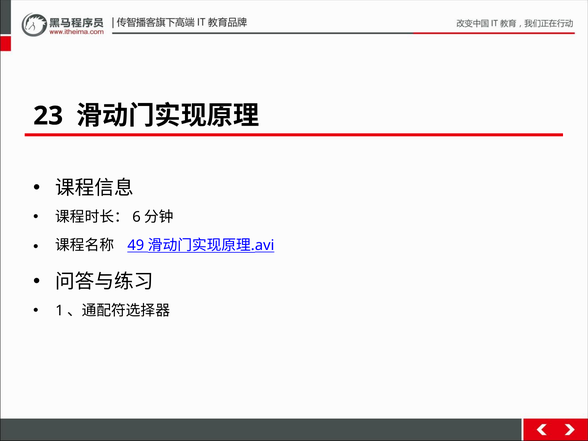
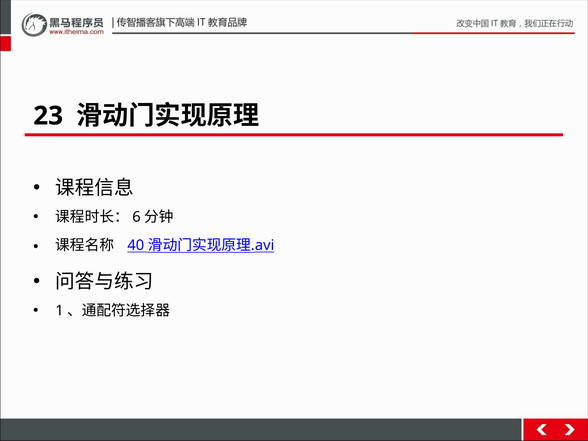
49: 49 -> 40 (136, 245)
